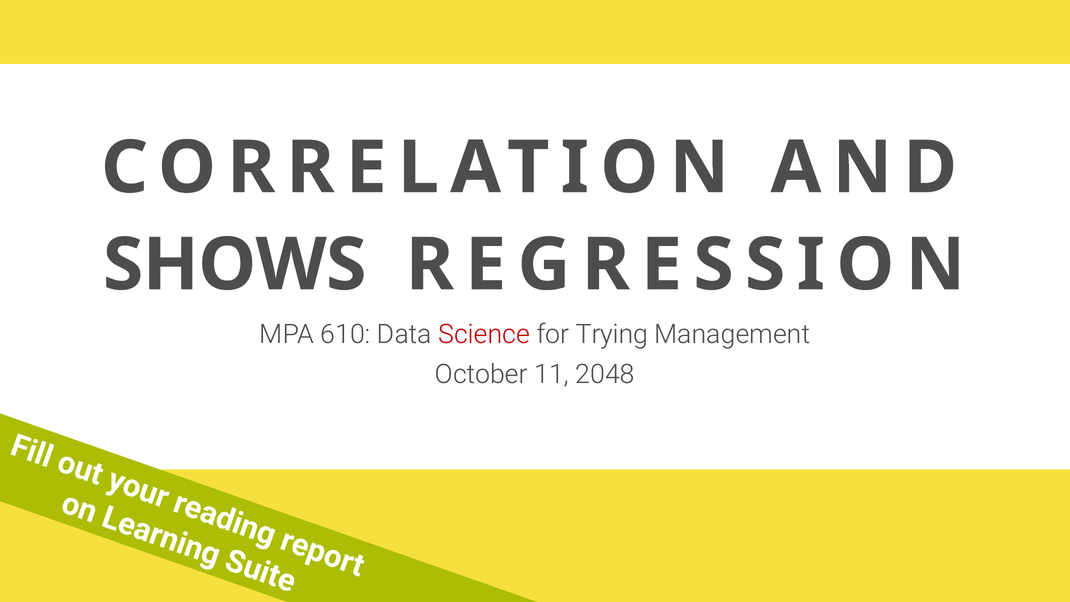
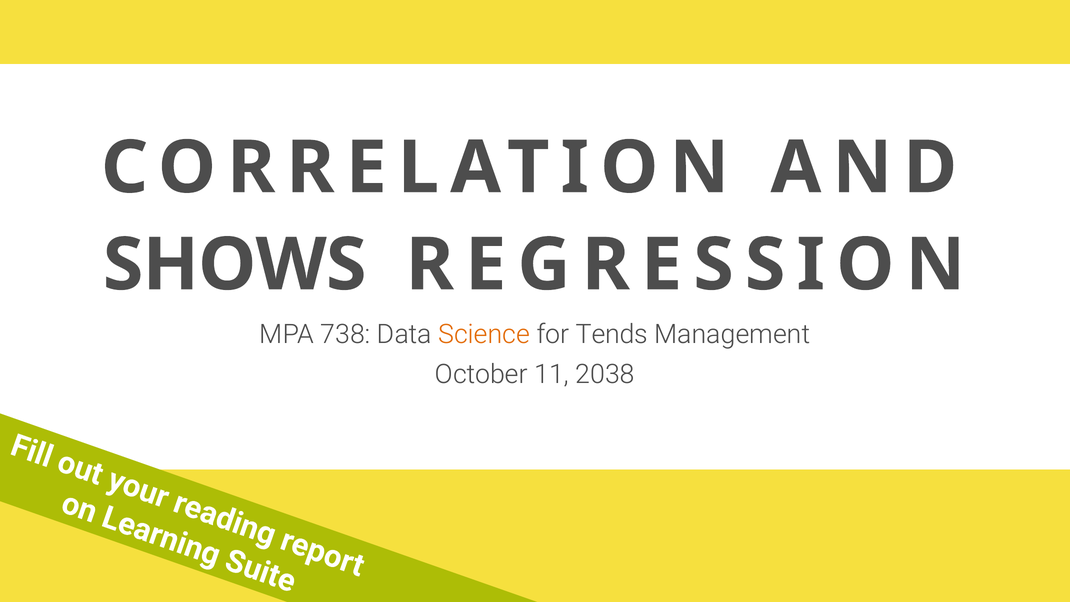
610: 610 -> 738 (345, 334)
Science colour: red -> orange (484, 334)
Trying: Trying -> Tends (612, 334)
2048: 2048 -> 2038 (605, 374)
